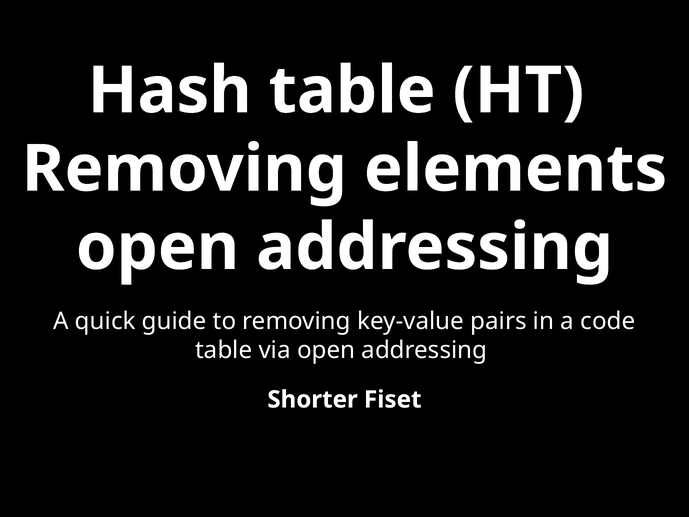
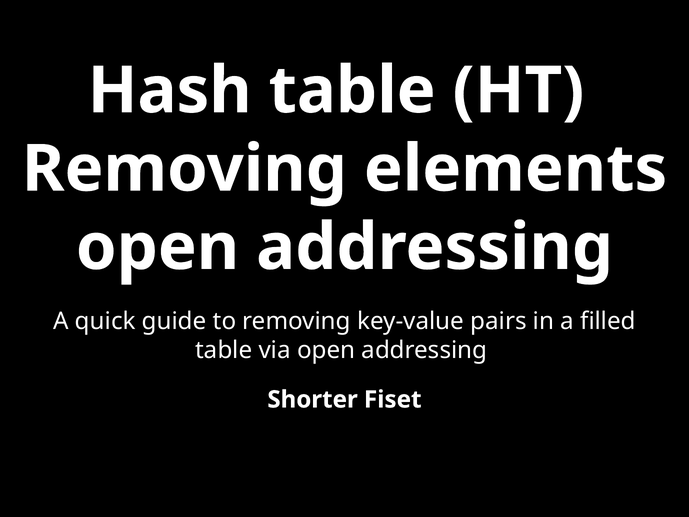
code: code -> filled (608, 321)
